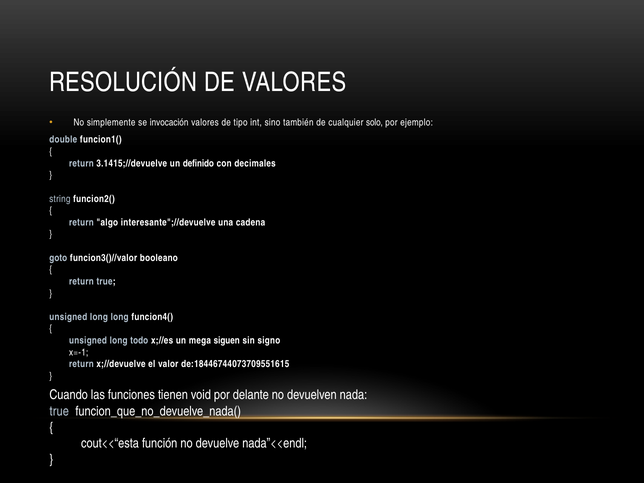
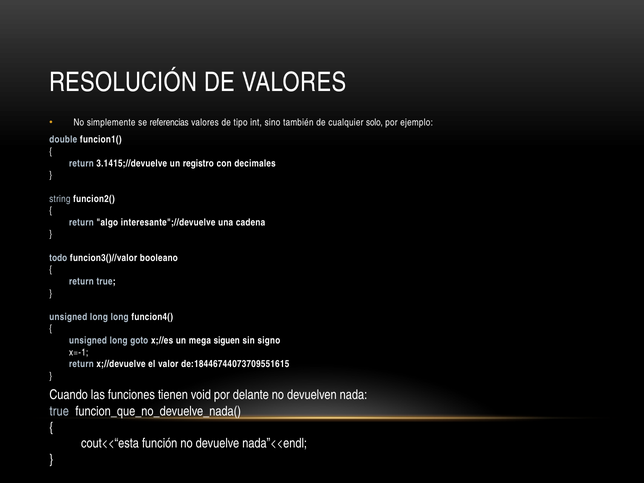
invocación: invocación -> referencias (169, 123)
definido: definido -> registro (198, 163)
goto: goto -> todo (58, 258)
todo: todo -> goto (139, 341)
